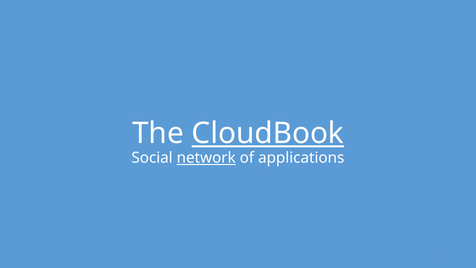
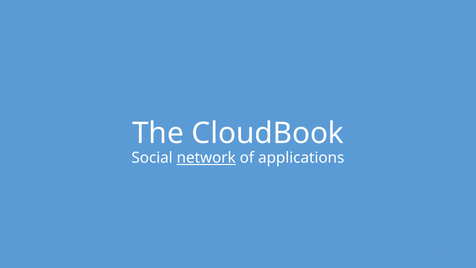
CloudBook underline: present -> none (268, 133)
